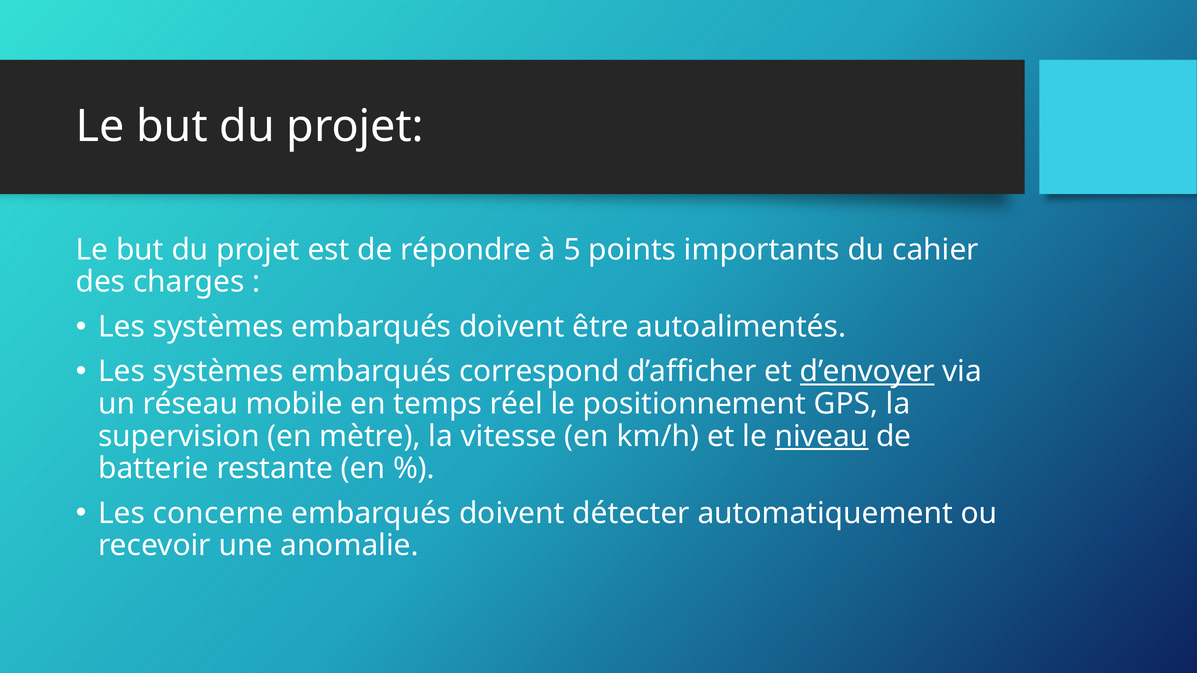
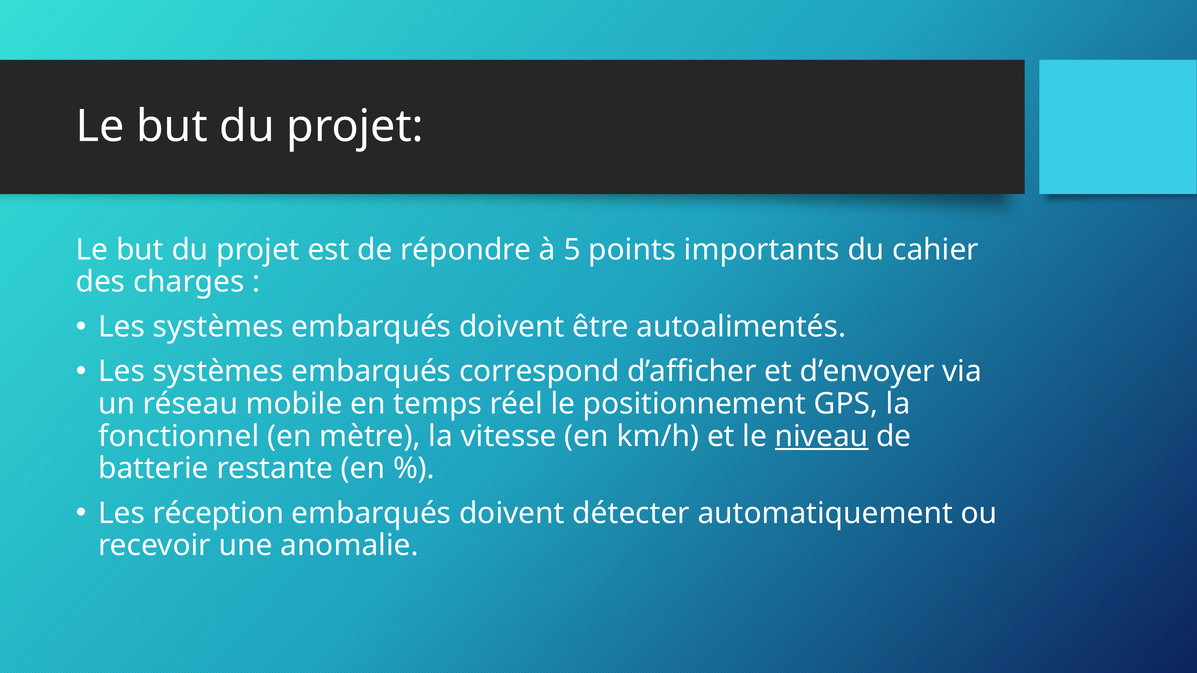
d’envoyer underline: present -> none (867, 372)
supervision: supervision -> fonctionnel (179, 436)
concerne: concerne -> réception (218, 513)
